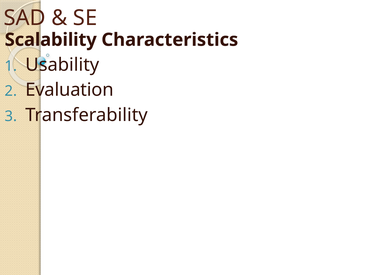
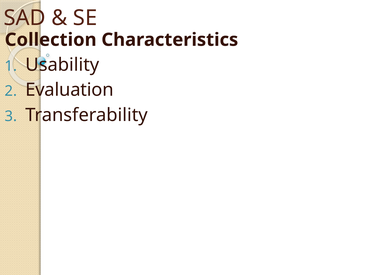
Scalability: Scalability -> Collection (51, 40)
